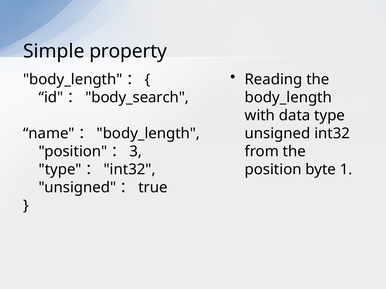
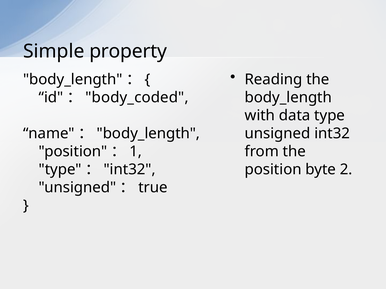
body_search: body_search -> body_coded (137, 98)
3: 3 -> 1 (136, 152)
1: 1 -> 2 (346, 170)
